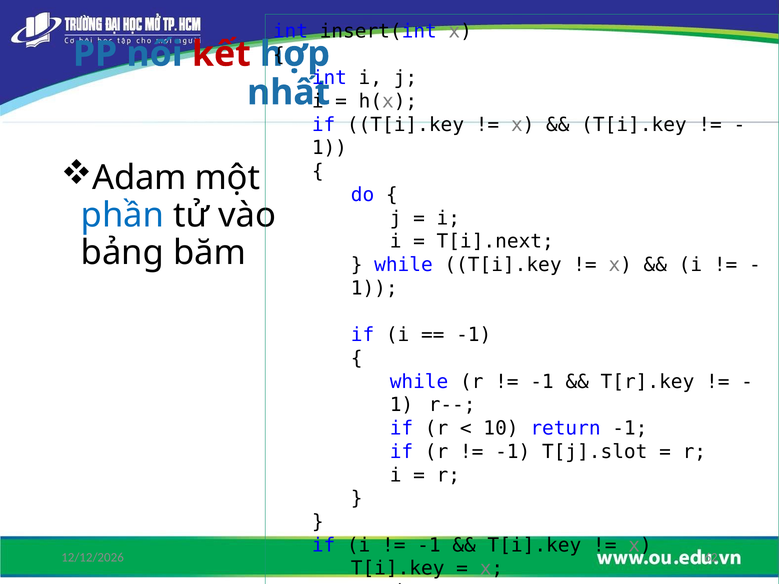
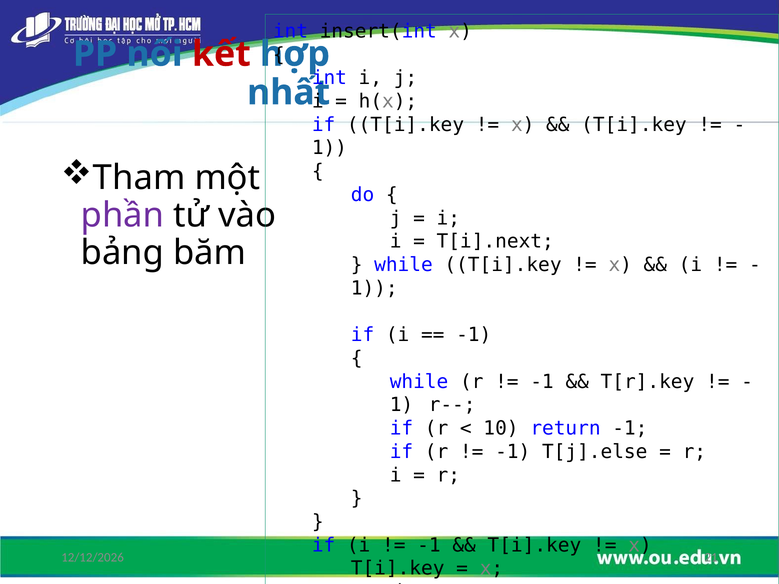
Adam: Adam -> Tham (139, 178)
phần colour: blue -> purple (123, 215)
T[j].slot: T[j].slot -> T[j].else (595, 452)
62: 62 -> 21 (711, 558)
